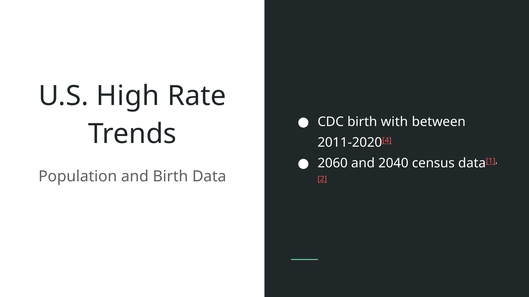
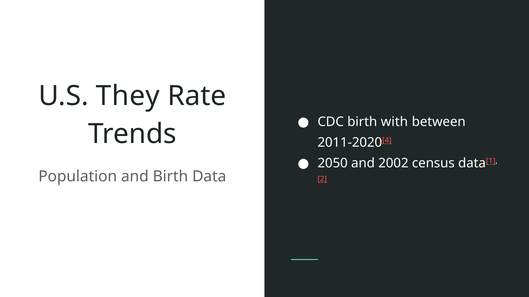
High: High -> They (128, 96)
2060: 2060 -> 2050 (333, 163)
2040: 2040 -> 2002 (393, 163)
